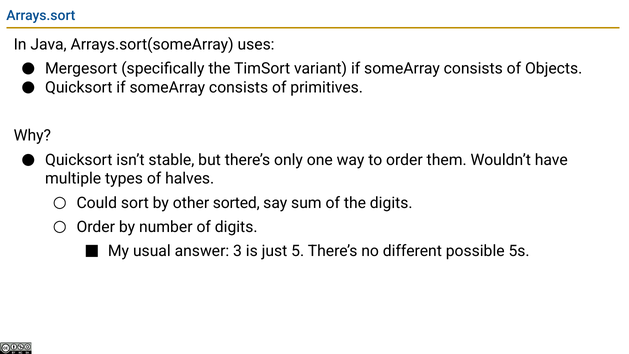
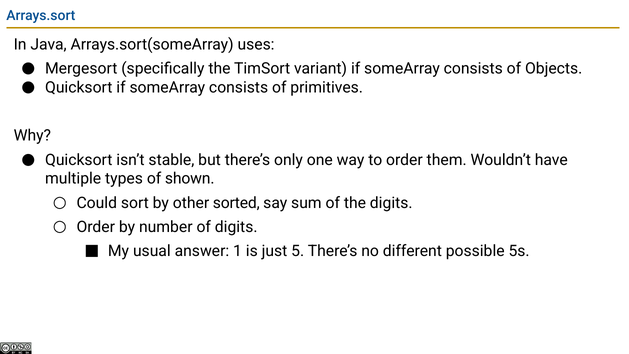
halves: halves -> shown (190, 179)
3: 3 -> 1 (238, 251)
